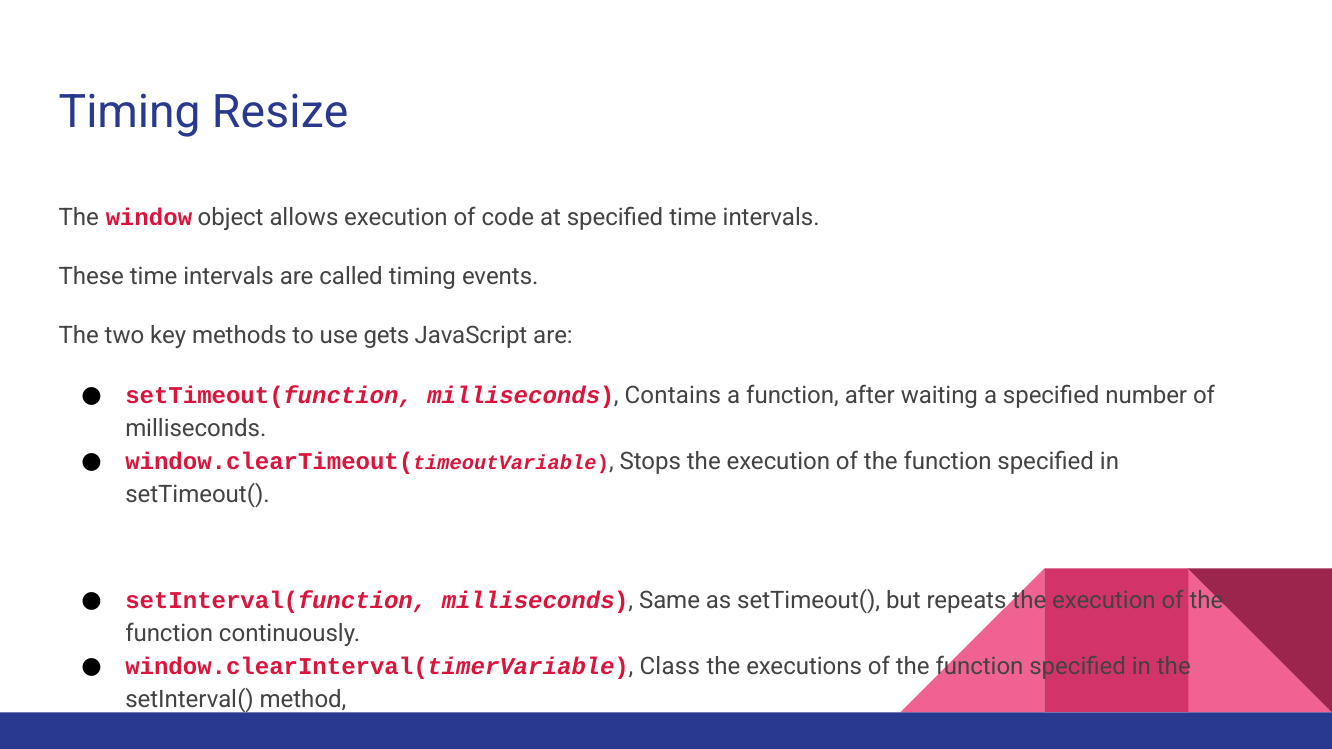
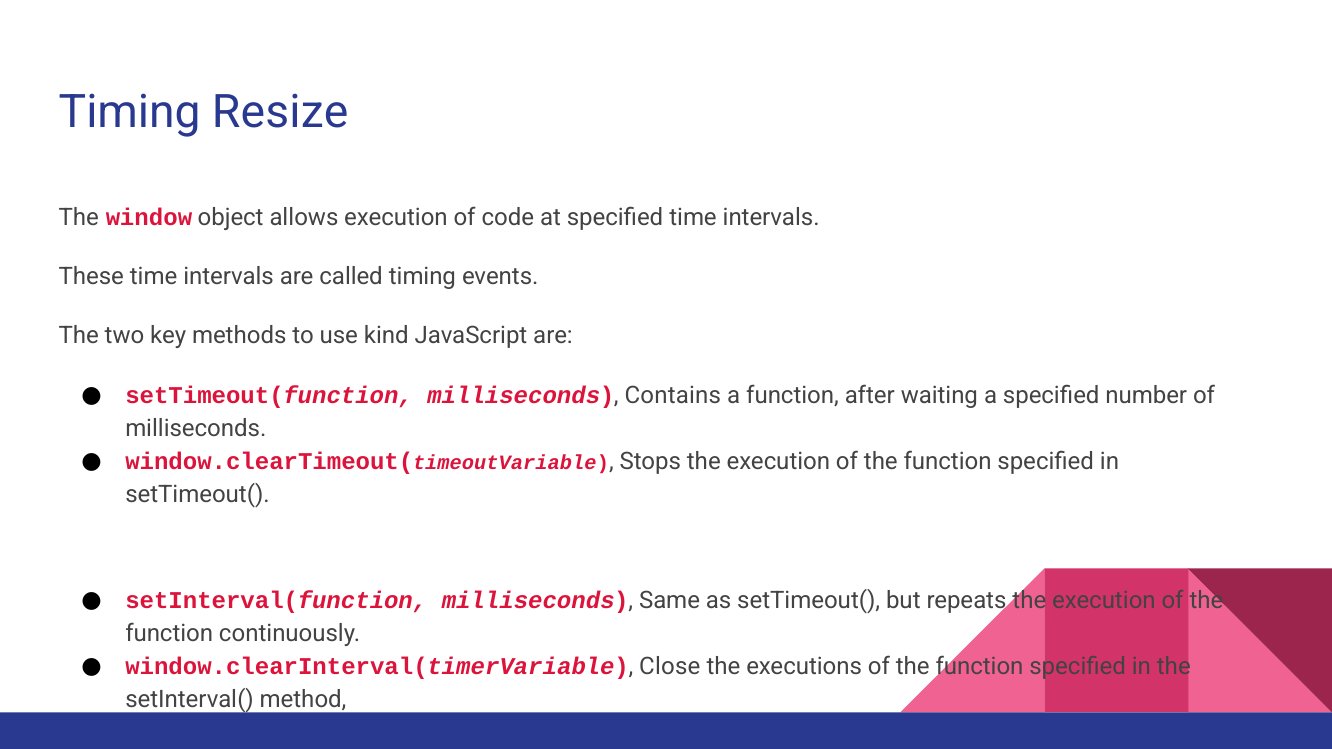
gets: gets -> kind (386, 336)
Class: Class -> Close (670, 667)
